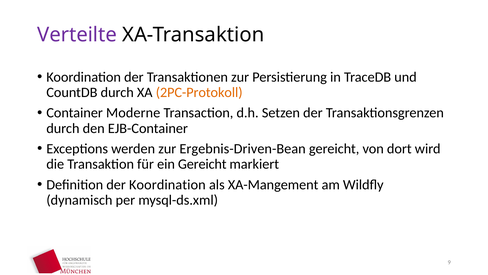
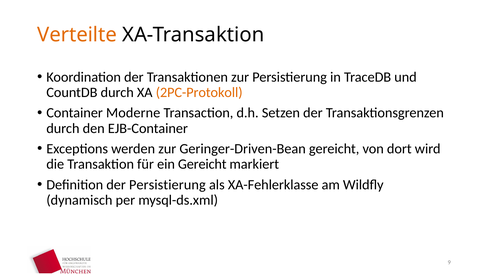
Verteilte colour: purple -> orange (77, 35)
Ergebnis-Driven-Bean: Ergebnis-Driven-Bean -> Geringer-Driven-Bean (243, 149)
der Koordination: Koordination -> Persistierung (167, 184)
XA-Mangement: XA-Mangement -> XA-Fehlerklasse (273, 184)
